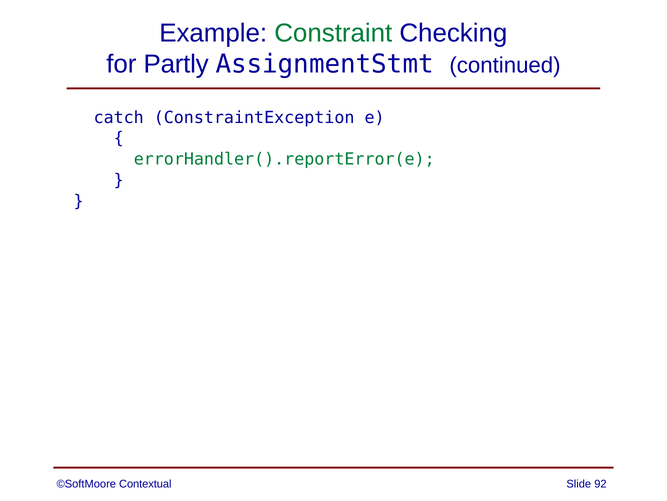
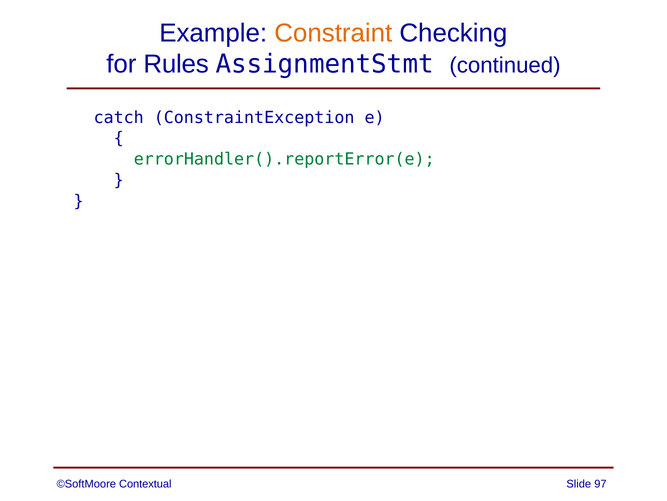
Constraint colour: green -> orange (333, 33)
Partly: Partly -> Rules (176, 64)
92: 92 -> 97 (600, 483)
